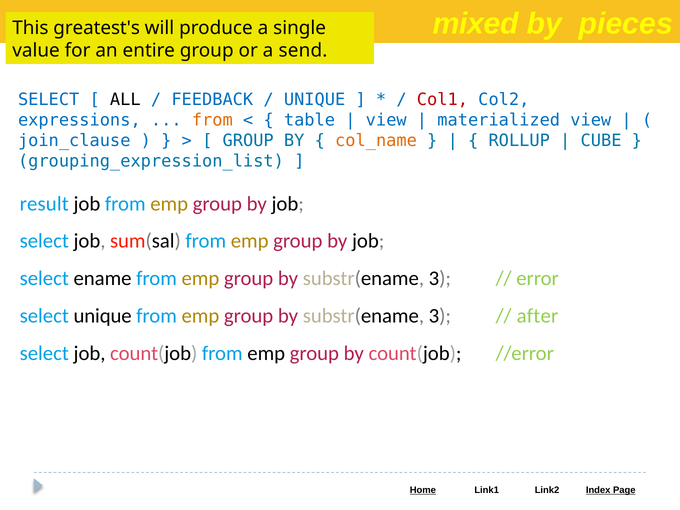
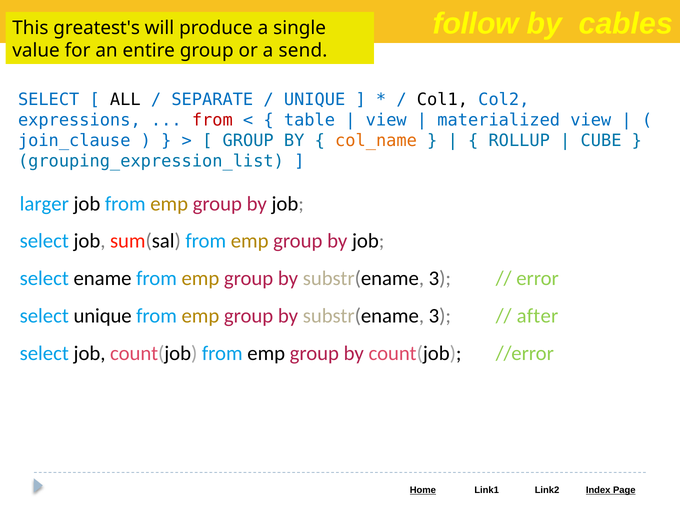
mixed: mixed -> follow (476, 24)
pieces: pieces -> cables (626, 24)
FEEDBACK: FEEDBACK -> SEPARATE (212, 100)
Col1 colour: red -> black (442, 100)
from colour: orange -> red (212, 120)
result: result -> larger (44, 204)
